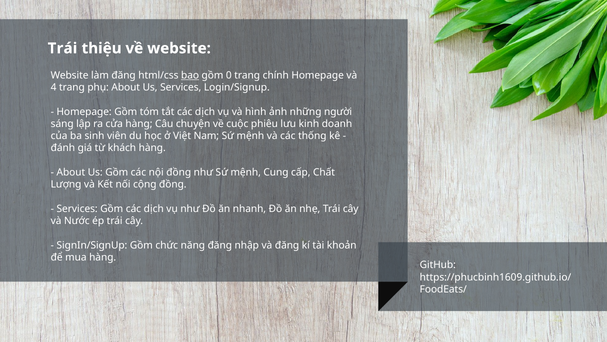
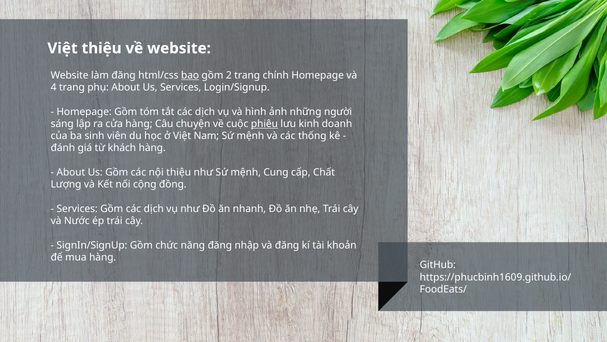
Trái: Trái -> Việt (63, 48)
0: 0 -> 2 (229, 75)
phiêu underline: none -> present (264, 124)
nội đồng: đồng -> thiệu (179, 172)
